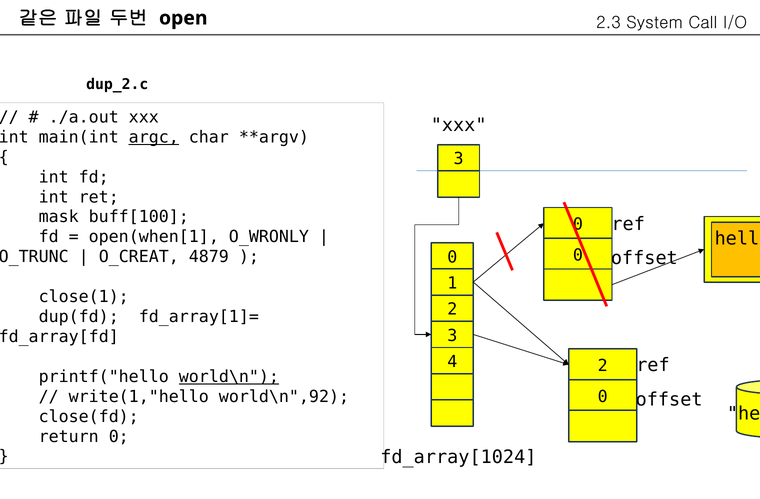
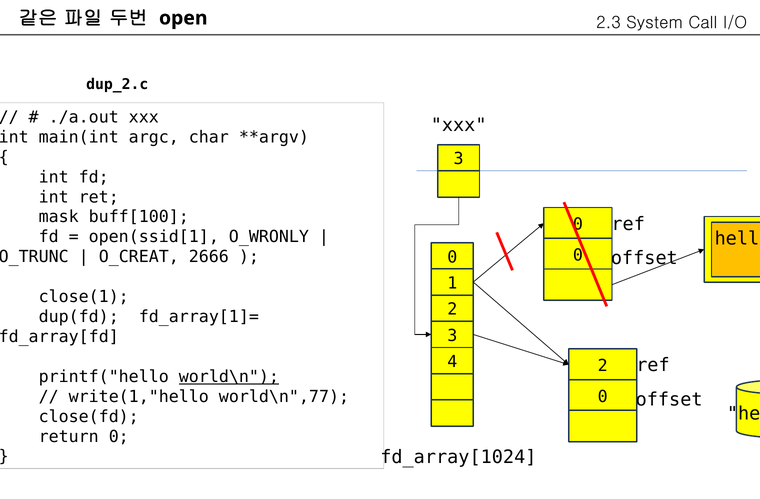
argc underline: present -> none (154, 137)
open(when[1: open(when[1 -> open(ssid[1 (154, 237)
4879: 4879 -> 2666 (209, 257)
world\n",92: world\n",92 -> world\n",77 (284, 397)
